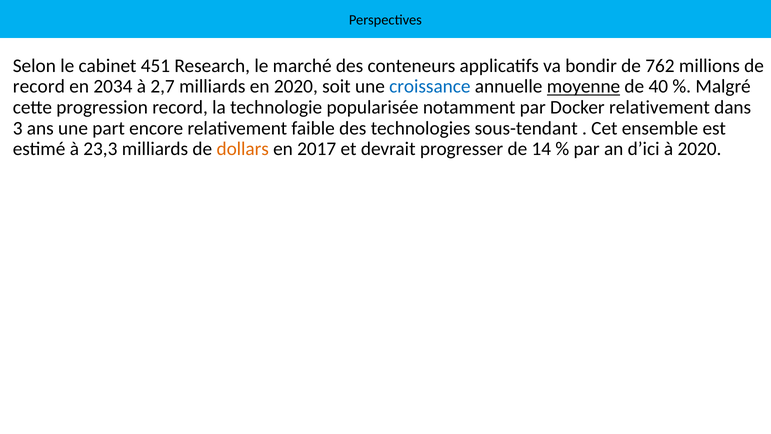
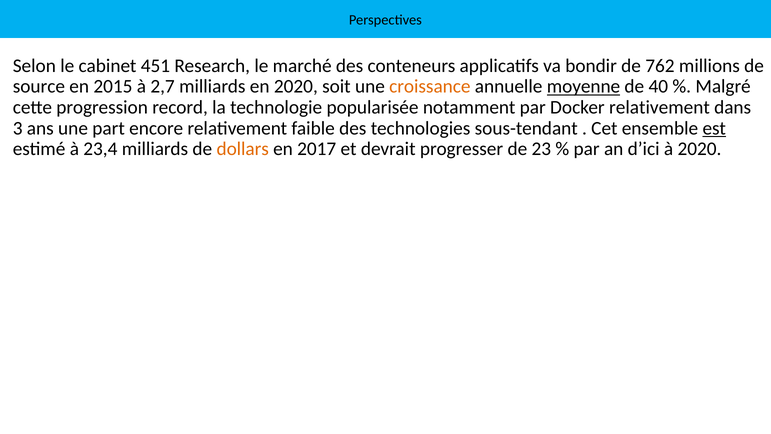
record: record -> source (39, 87)
2034: 2034 -> 2015 (113, 87)
croissance colour: blue -> orange (430, 87)
est underline: none -> present (714, 128)
23,3: 23,3 -> 23,4 (100, 149)
14: 14 -> 23 (541, 149)
